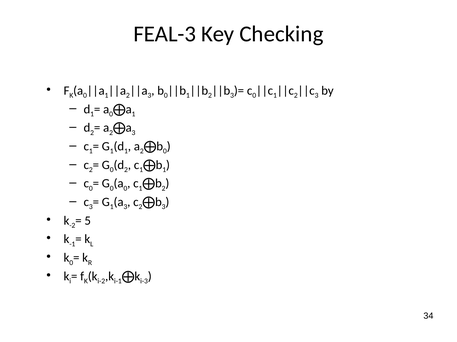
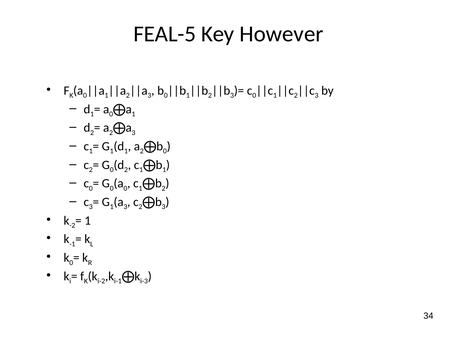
FEAL-3: FEAL-3 -> FEAL-5 (165, 34)
Checking: Checking -> However (281, 34)
5: 5 -> 1 (88, 221)
